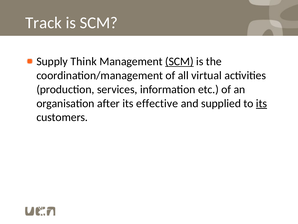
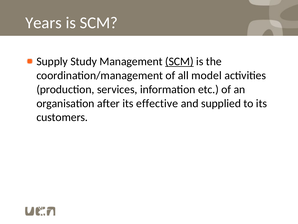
Track: Track -> Years (44, 23)
Think: Think -> Study (84, 61)
virtual: virtual -> model (207, 75)
its underline: present -> none (261, 103)
